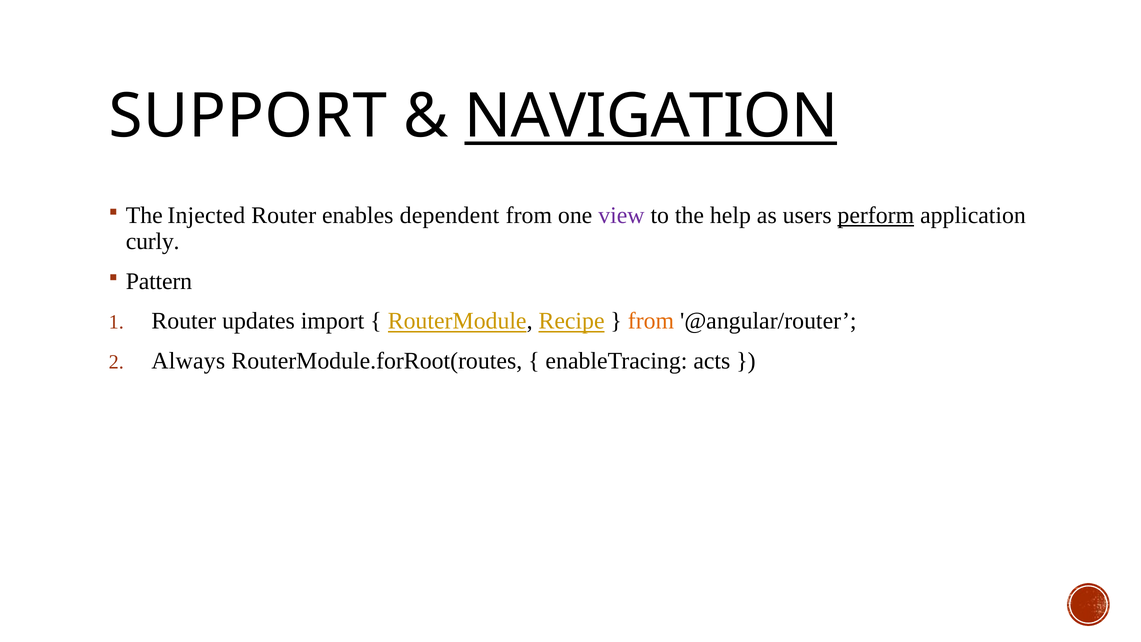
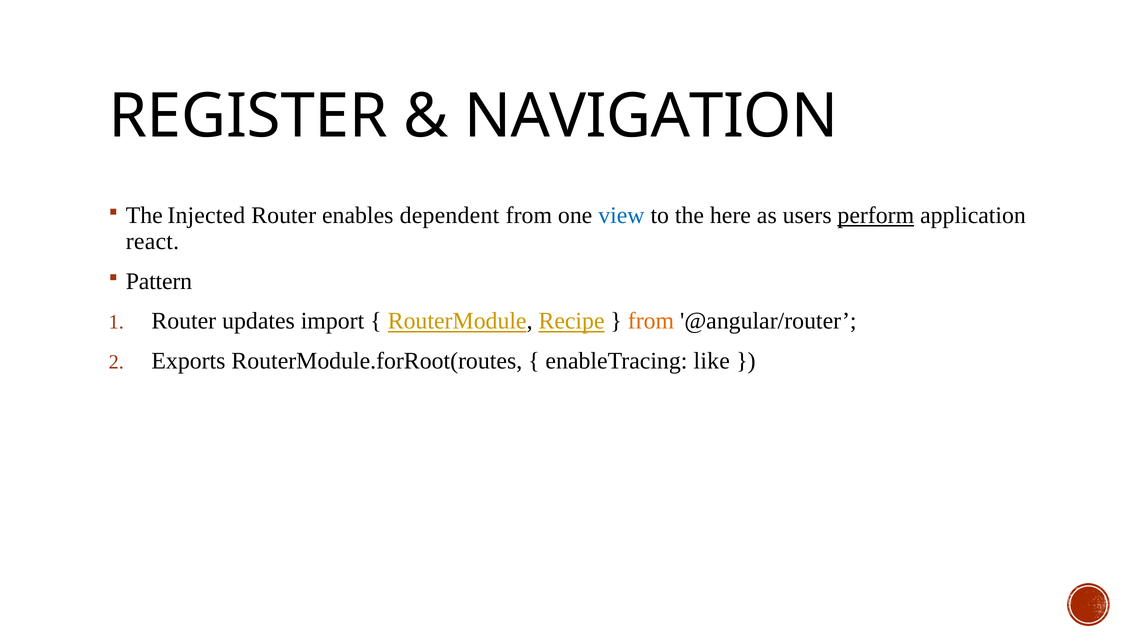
SUPPORT: SUPPORT -> REGISTER (248, 117)
NAVIGATION underline: present -> none (651, 117)
view colour: purple -> blue (621, 216)
help: help -> here (730, 216)
curly: curly -> react (152, 241)
Always: Always -> Exports (188, 361)
acts: acts -> like (712, 361)
